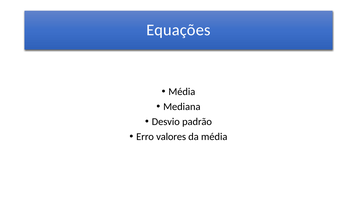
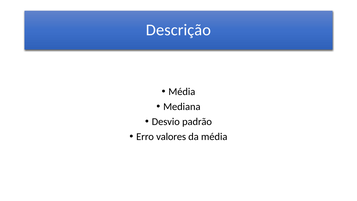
Equações: Equações -> Descrição (178, 30)
